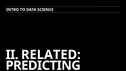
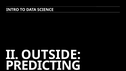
RELATED: RELATED -> OUTSIDE (51, 55)
